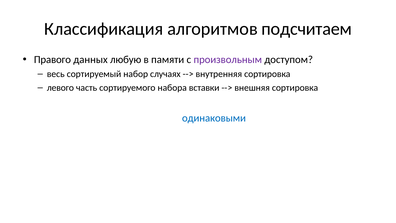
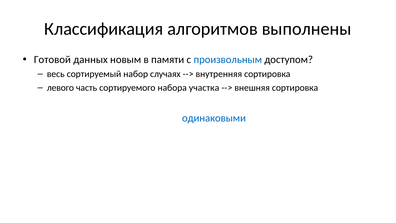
подсчитаем: подсчитаем -> выполнены (307, 29)
Правого: Правого -> Готовой (52, 60)
любую: любую -> новым (126, 60)
произвольным colour: purple -> blue (228, 60)
вставки: вставки -> участка (204, 88)
